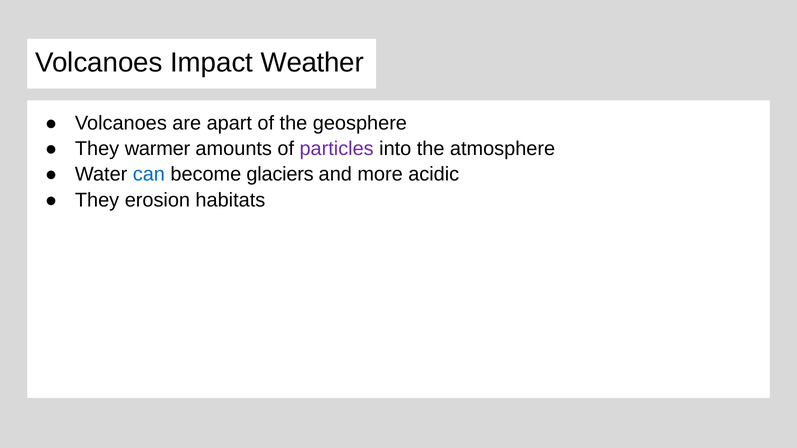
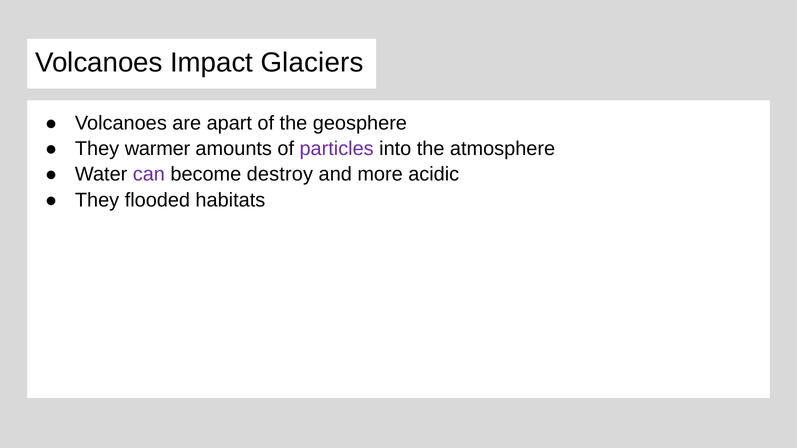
Weather: Weather -> Glaciers (312, 63)
can colour: blue -> purple (149, 175)
glaciers: glaciers -> destroy (280, 175)
erosion: erosion -> flooded (157, 200)
